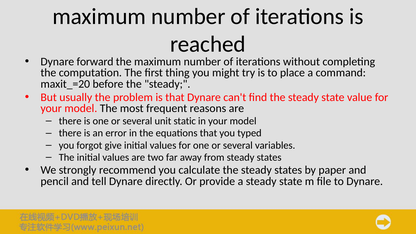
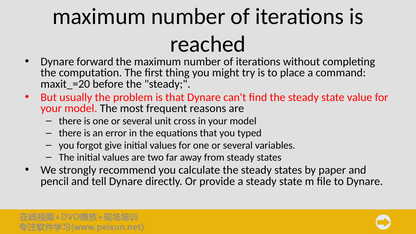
static: static -> cross (185, 121)
